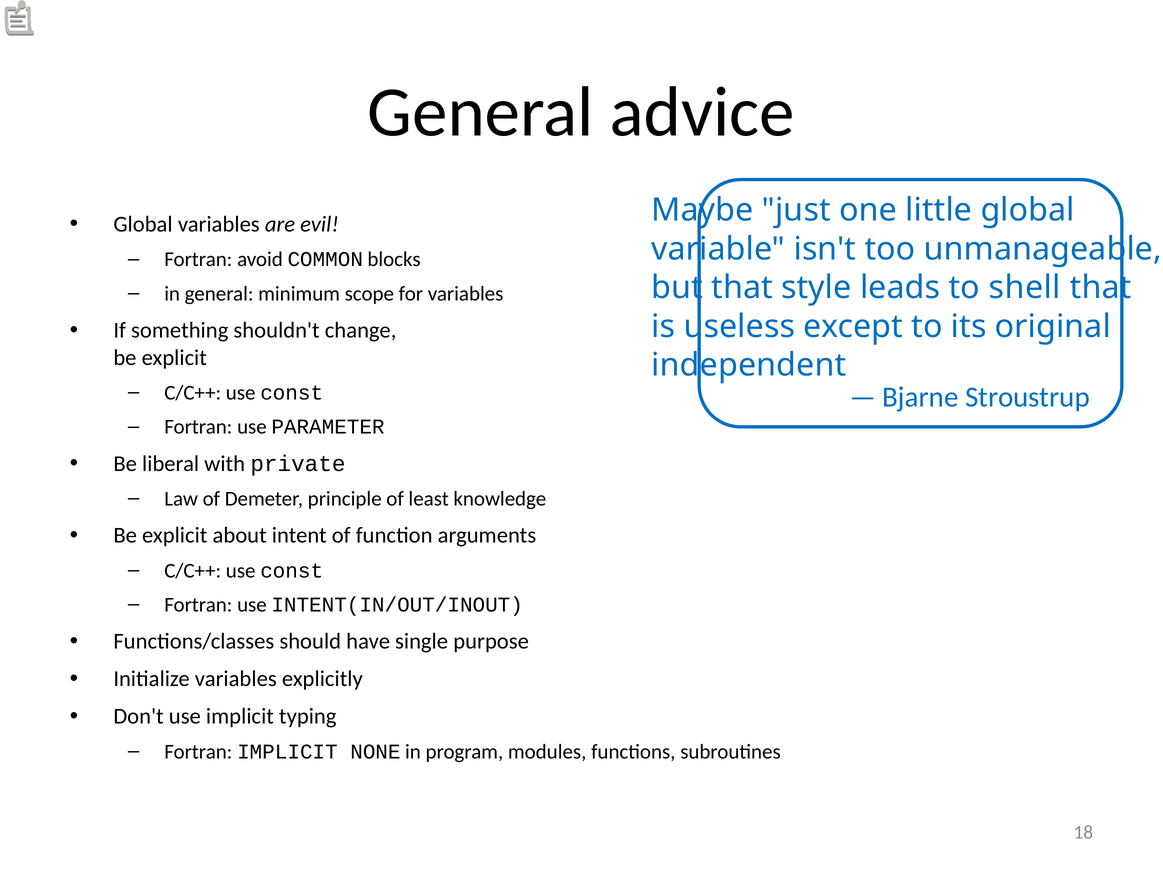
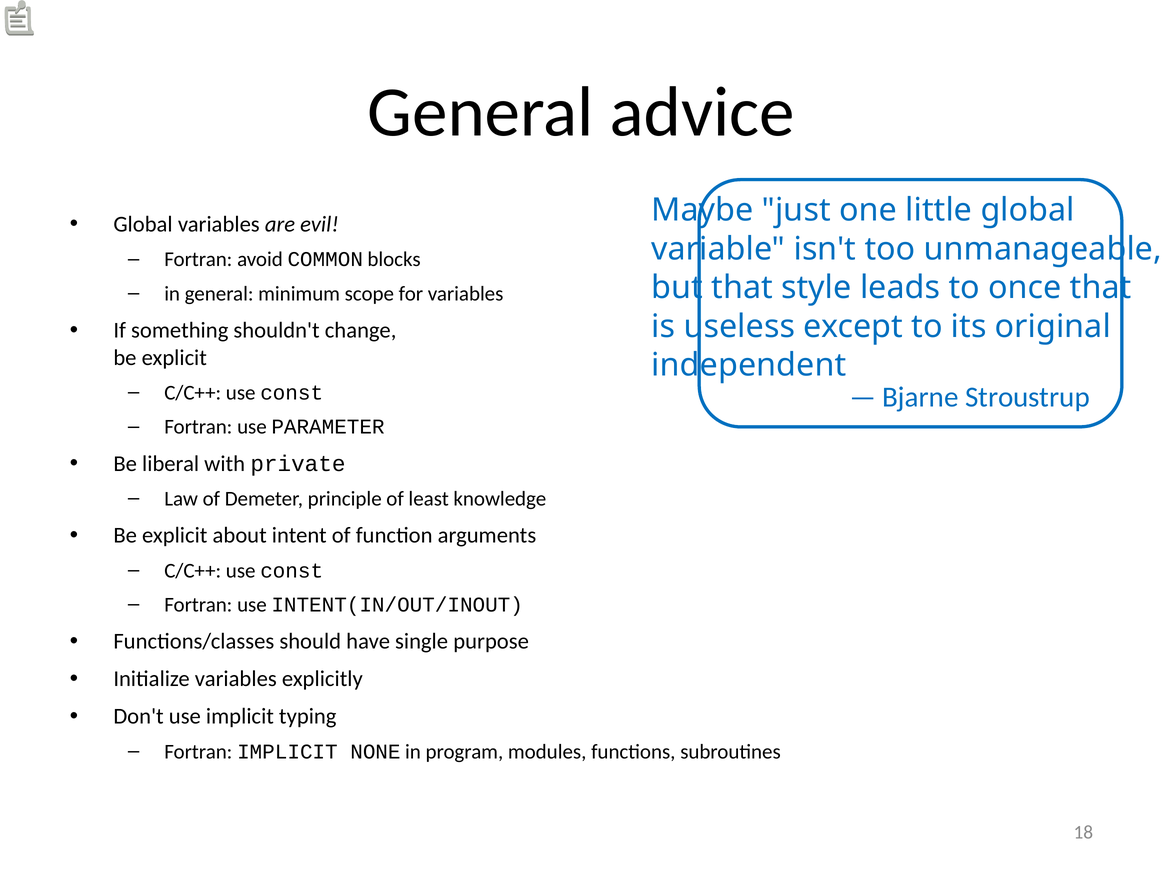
shell: shell -> once (1025, 288)
